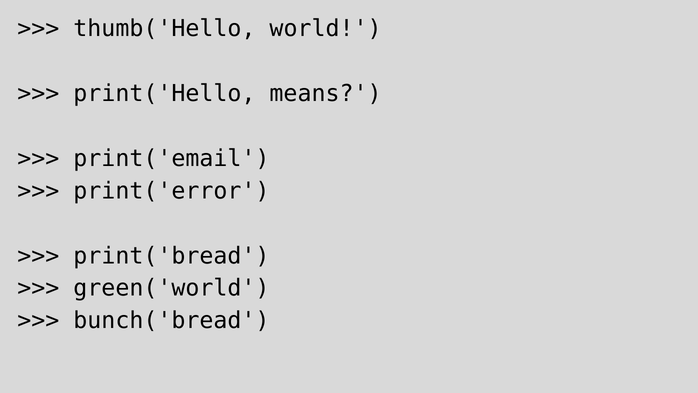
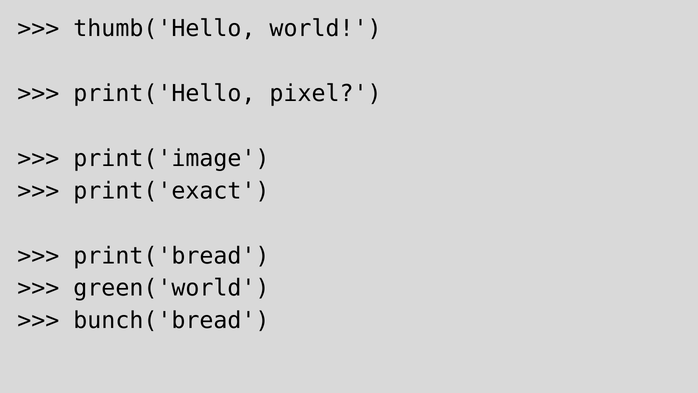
means: means -> pixel (326, 94)
print('email: print('email -> print('image (171, 158)
print('error: print('error -> print('exact (171, 191)
